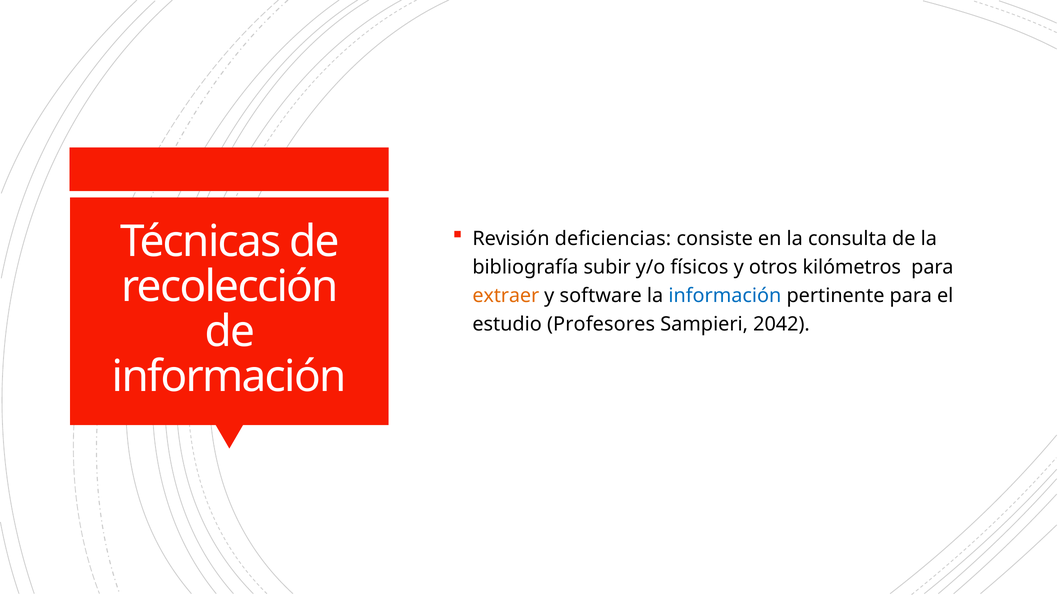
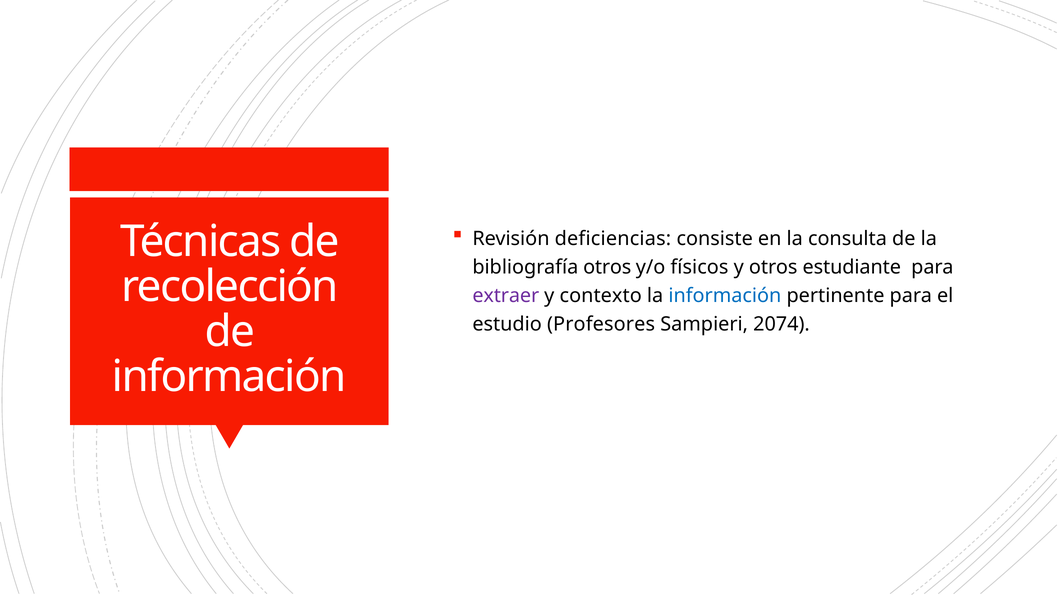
bibliografía subir: subir -> otros (607, 267)
kilómetros: kilómetros -> estudiante (852, 267)
extraer colour: orange -> purple (506, 296)
software: software -> contexto (601, 296)
2042: 2042 -> 2074 (781, 325)
